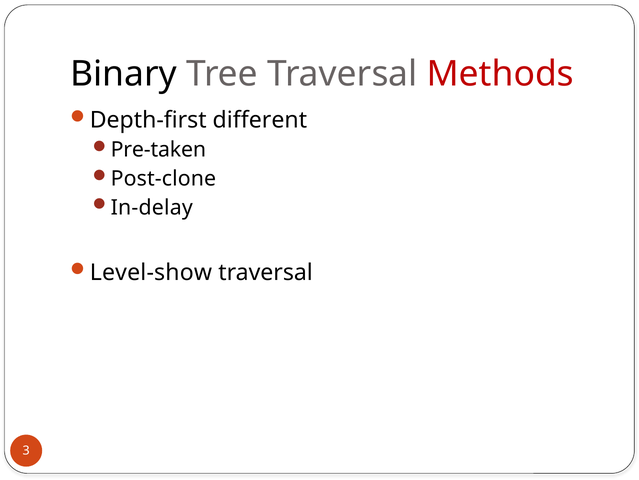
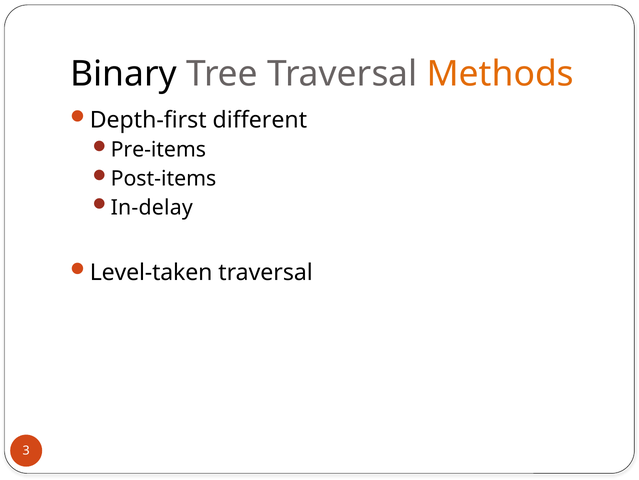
Methods colour: red -> orange (500, 74)
Pre-taken: Pre-taken -> Pre-items (158, 150)
Post-clone: Post-clone -> Post-items (163, 178)
Level-show: Level-show -> Level-taken (151, 272)
